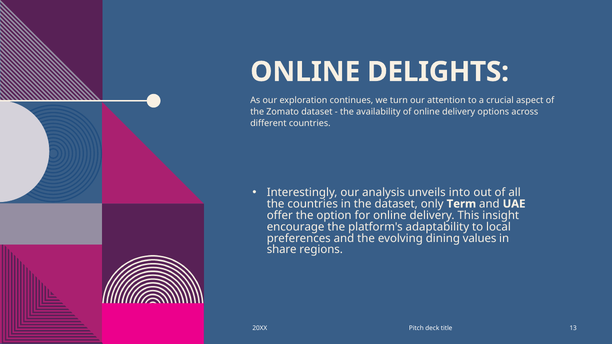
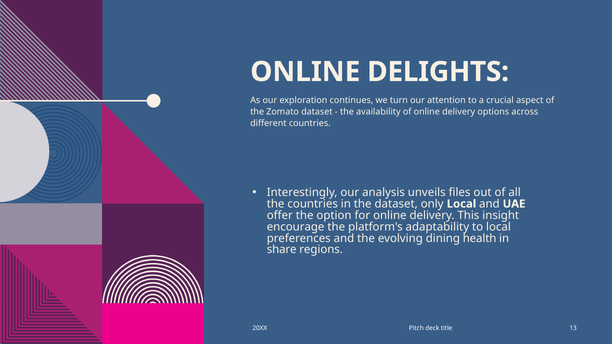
into: into -> files (460, 192)
only Term: Term -> Local (461, 204)
values: values -> health (480, 238)
